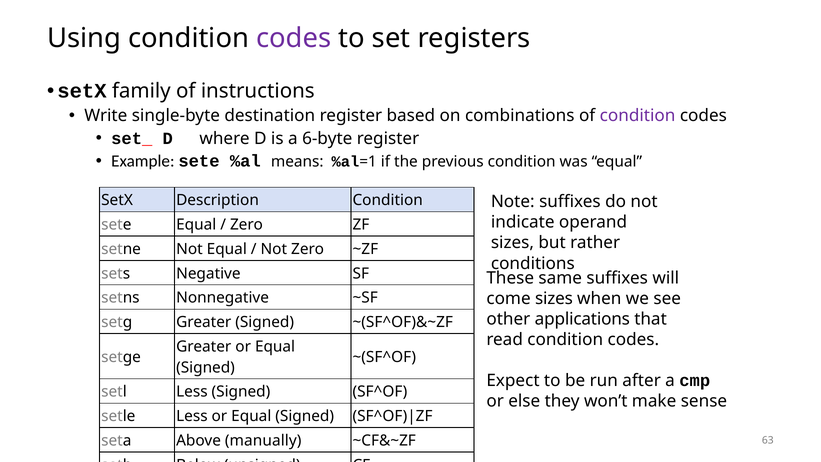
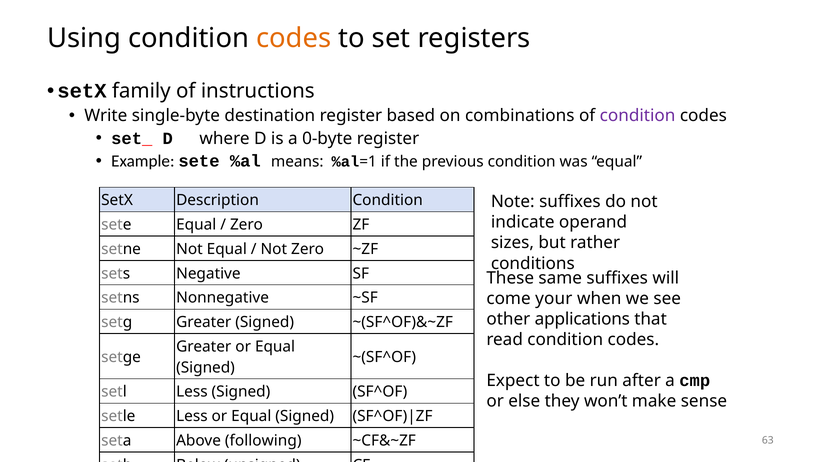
codes colour: purple -> orange (294, 38)
6-byte: 6-byte -> 0-byte (327, 138)
come sizes: sizes -> your (554, 298)
manually: manually -> following (263, 440)
